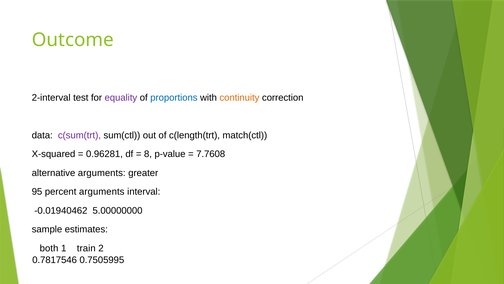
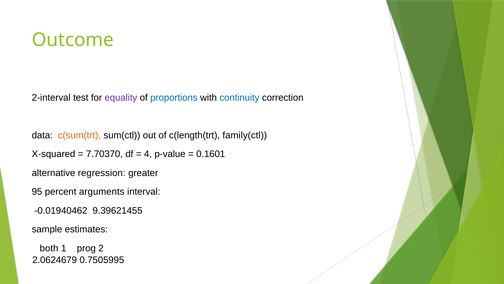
continuity colour: orange -> blue (239, 98)
c(sum(trt colour: purple -> orange (79, 135)
match(ctl: match(ctl -> family(ctl (245, 135)
0.96281: 0.96281 -> 7.70370 (104, 154)
8: 8 -> 4 (148, 154)
7.7608: 7.7608 -> 0.1601 (211, 154)
alternative arguments: arguments -> regression (102, 173)
5.00000000: 5.00000000 -> 9.39621455 (118, 210)
train: train -> prog (86, 248)
0.7817546: 0.7817546 -> 2.0624679 (55, 260)
